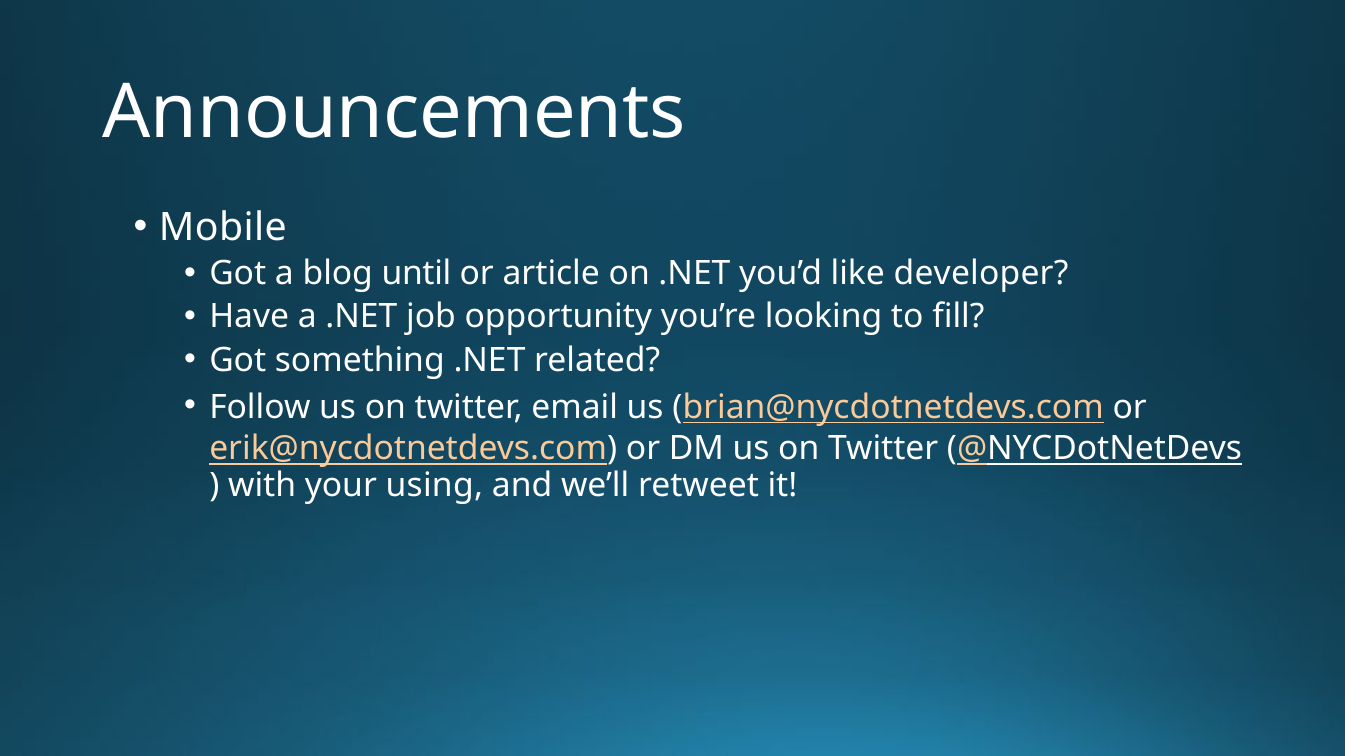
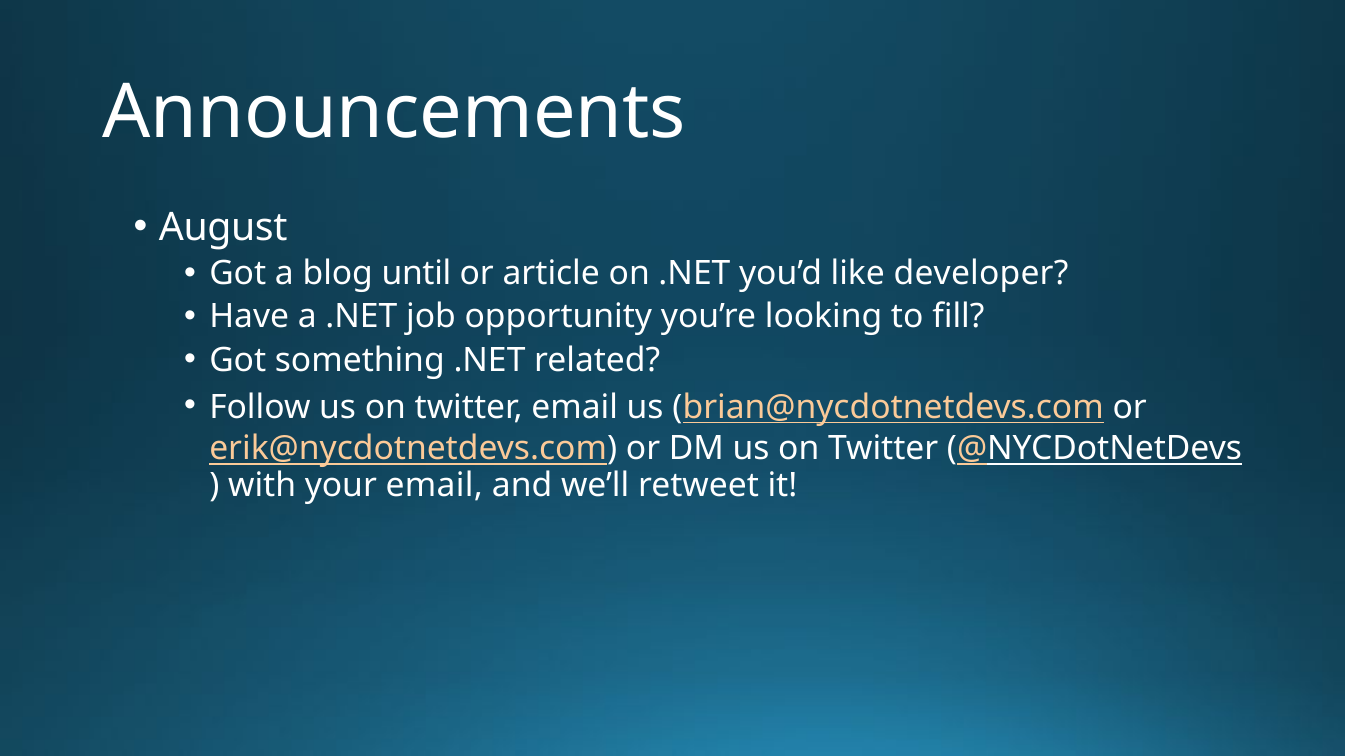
Mobile: Mobile -> August (223, 227)
your using: using -> email (434, 486)
